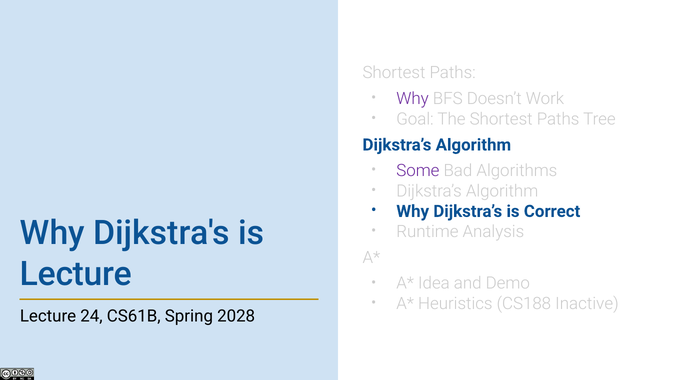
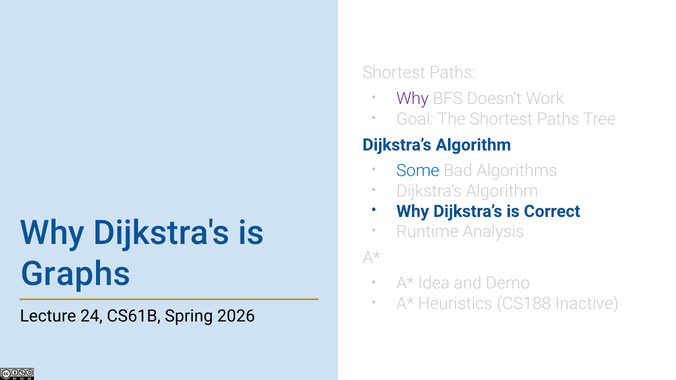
Some colour: purple -> blue (418, 171)
Lecture: Lecture -> Graphs (76, 274)
2028: 2028 -> 2026 (236, 316)
